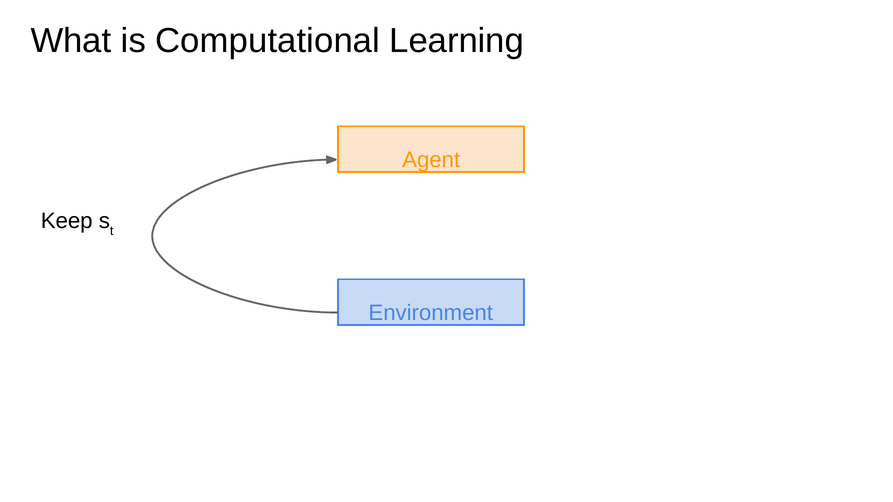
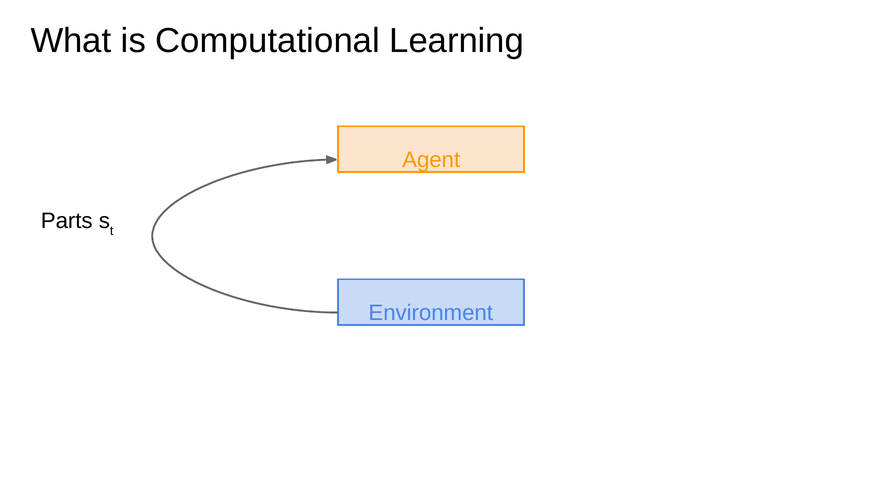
Keep: Keep -> Parts (67, 221)
